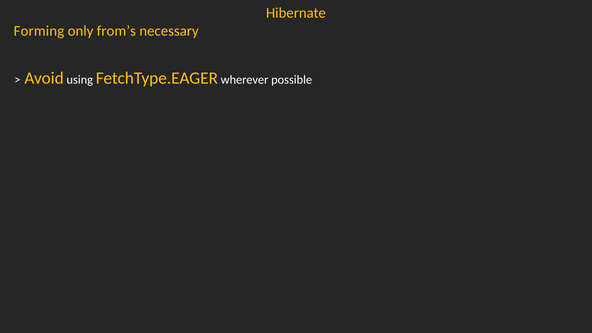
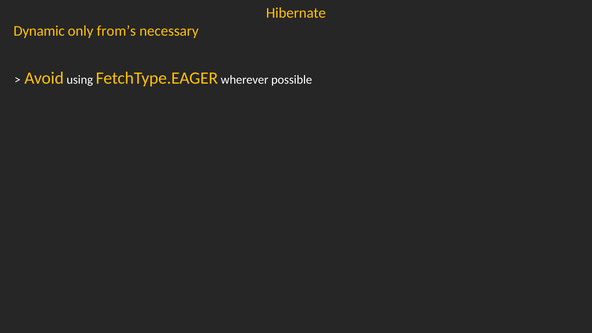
Forming: Forming -> Dynamic (39, 31)
